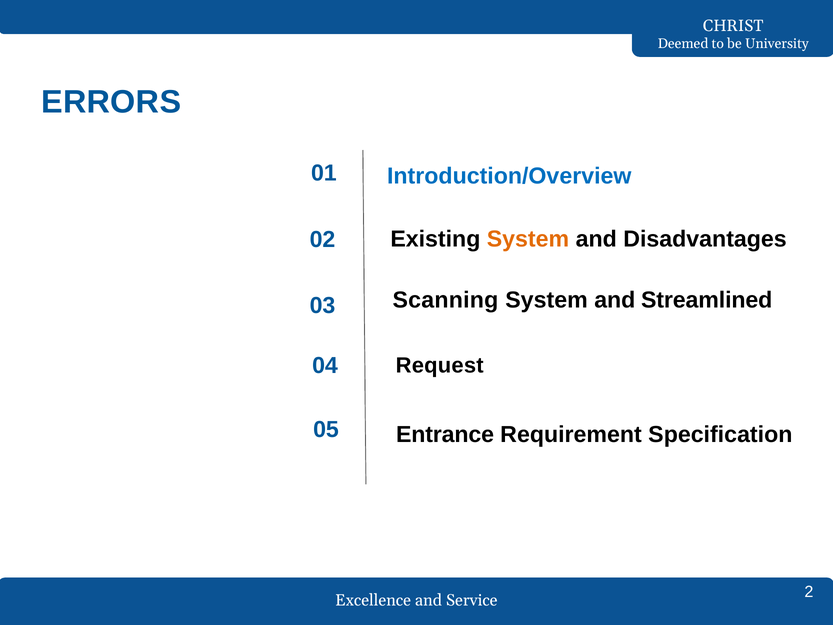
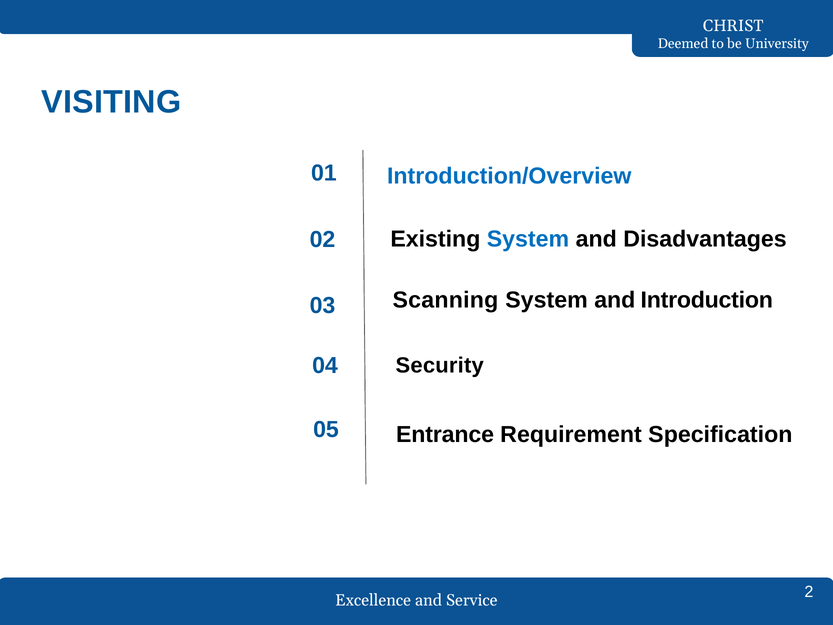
ERRORS: ERRORS -> VISITING (111, 102)
System colour: orange -> blue (528, 239)
Streamlined: Streamlined -> Introduction (707, 300)
Request: Request -> Security (440, 365)
